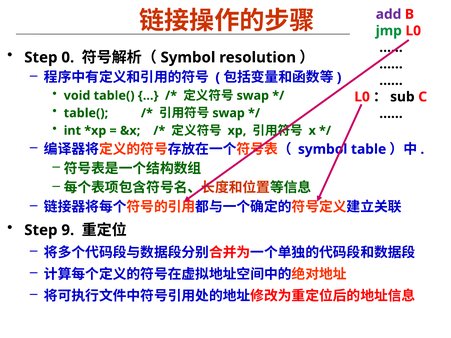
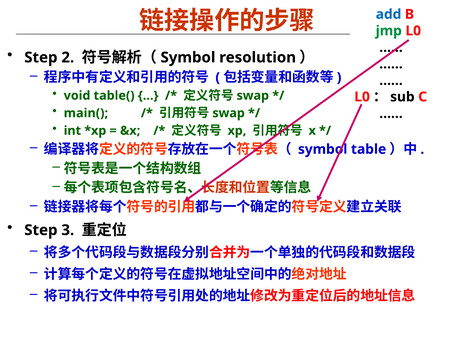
add colour: purple -> blue (389, 14)
0: 0 -> 2 (68, 58)
table(: table( -> main( (86, 113)
9: 9 -> 3 (68, 230)
